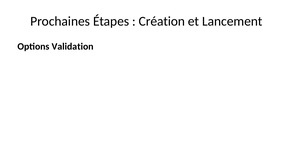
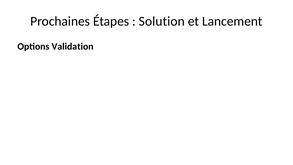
Création: Création -> Solution (162, 21)
